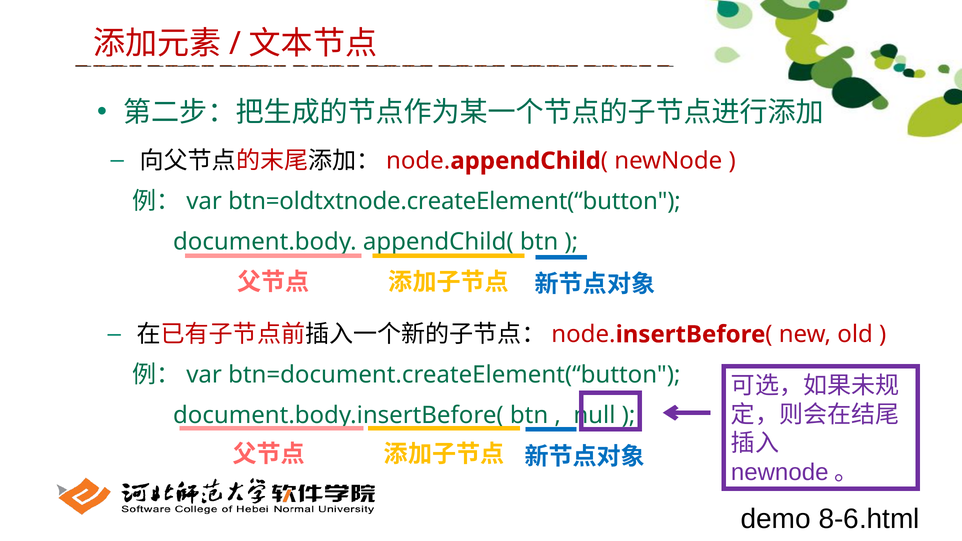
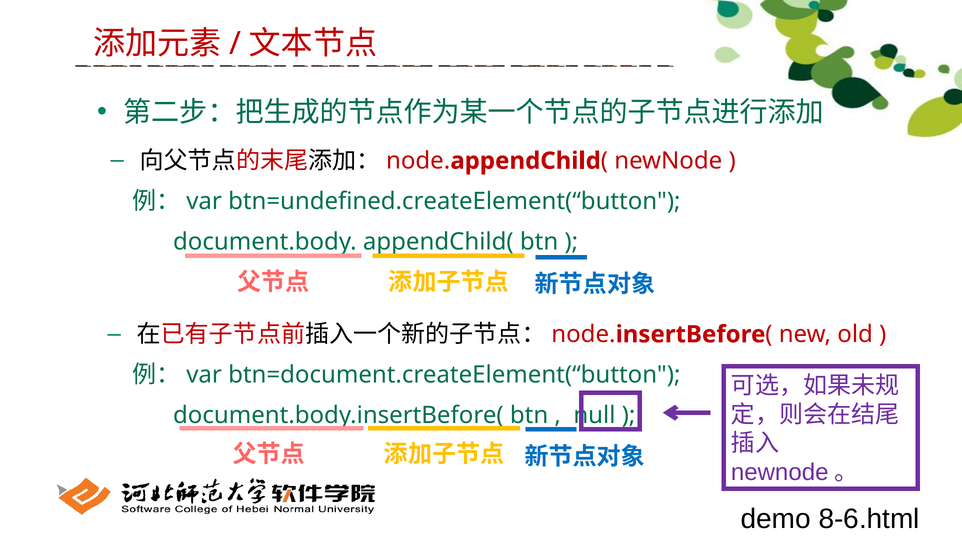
btn=oldtxtnode.createElement(“button: btn=oldtxtnode.createElement(“button -> btn=undefined.createElement(“button (454, 201)
